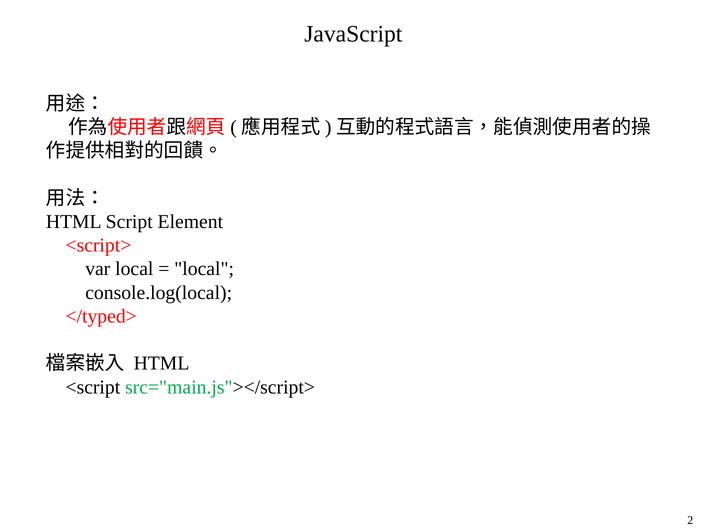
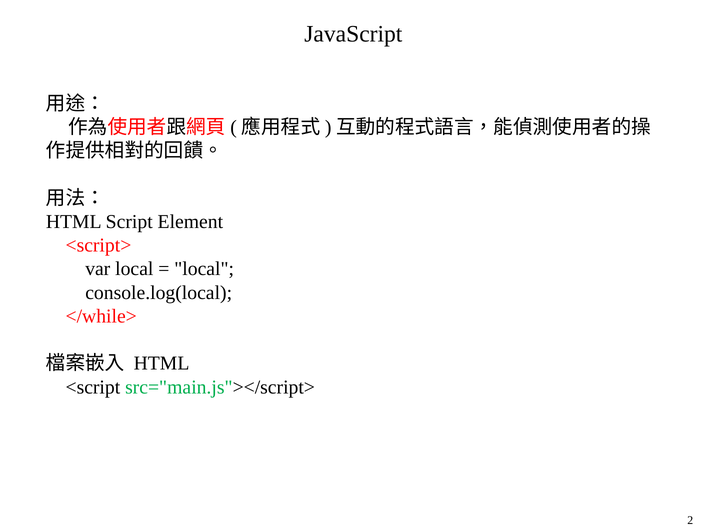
</typed>: </typed> -> </while> (101, 316)
